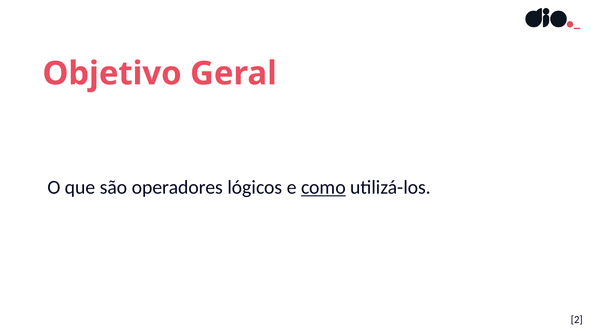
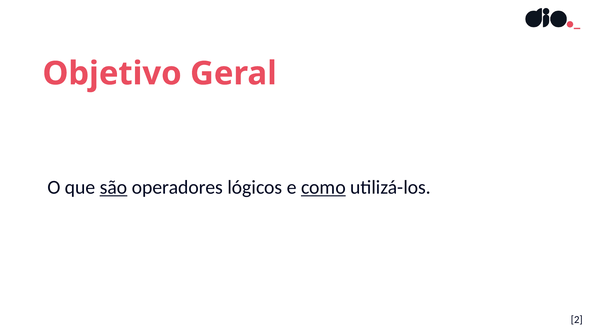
são underline: none -> present (114, 188)
